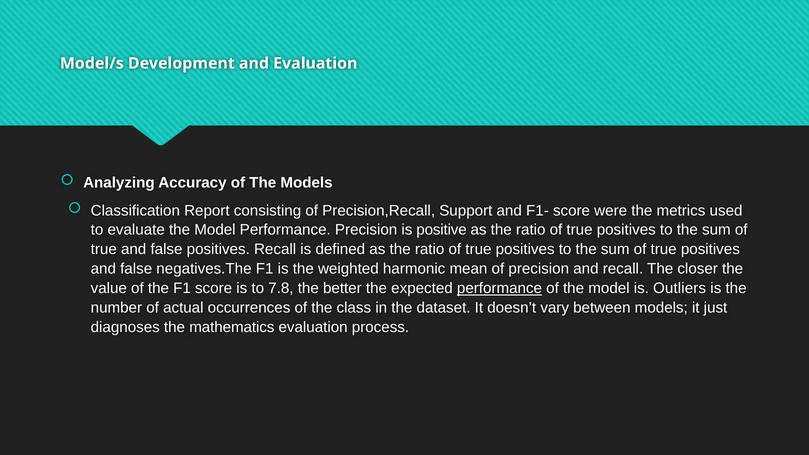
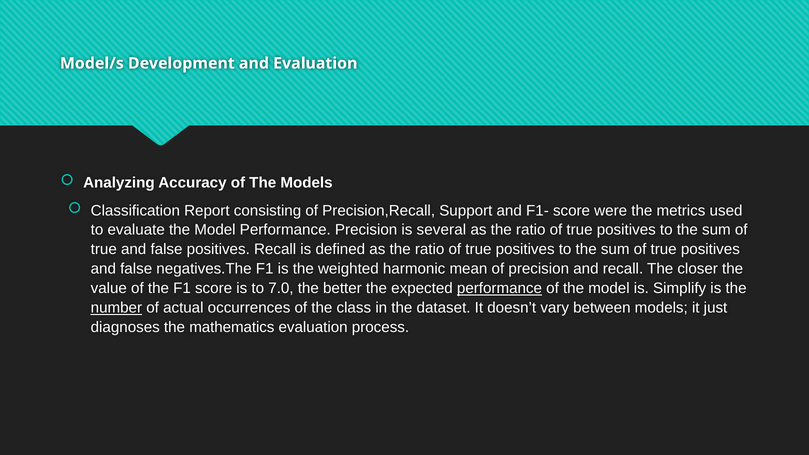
positive: positive -> several (441, 230)
7.8: 7.8 -> 7.0 (281, 288)
Outliers: Outliers -> Simplify (680, 288)
number underline: none -> present (116, 308)
